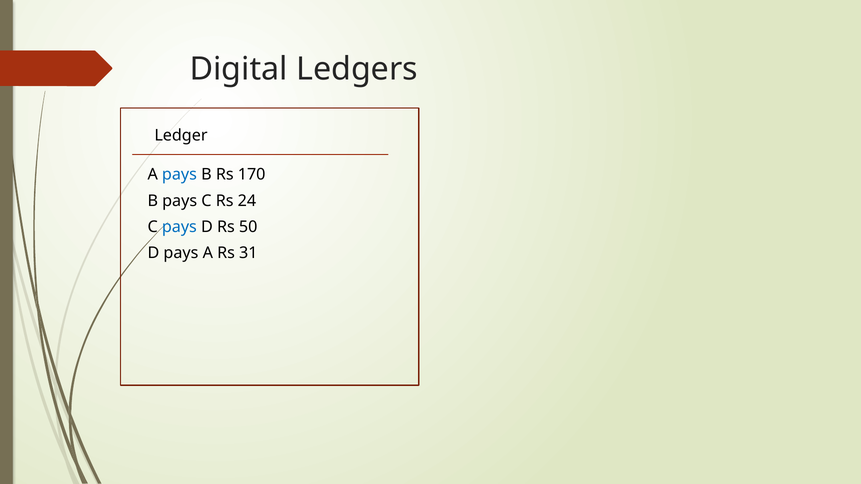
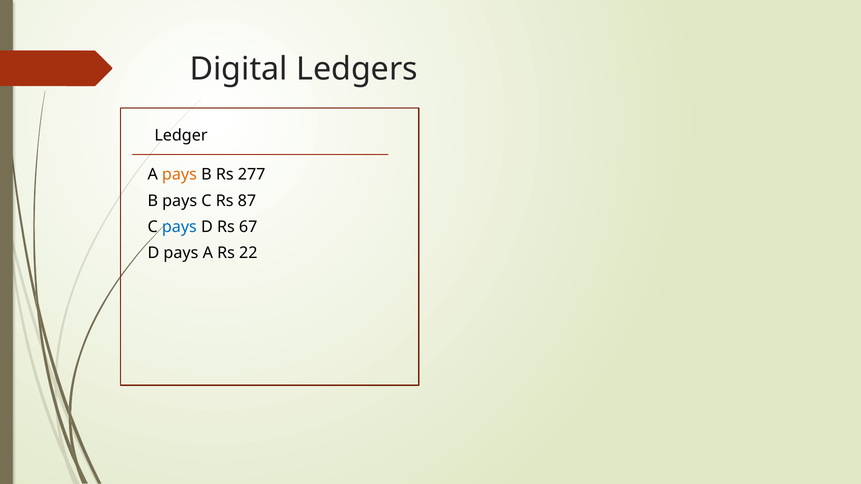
pays colour: blue -> orange (179, 175)
170: 170 -> 277 (252, 175)
24: 24 -> 87 (247, 201)
50: 50 -> 67 (248, 227)
31: 31 -> 22 (248, 253)
